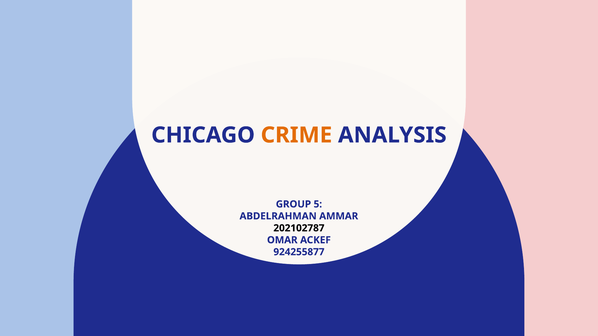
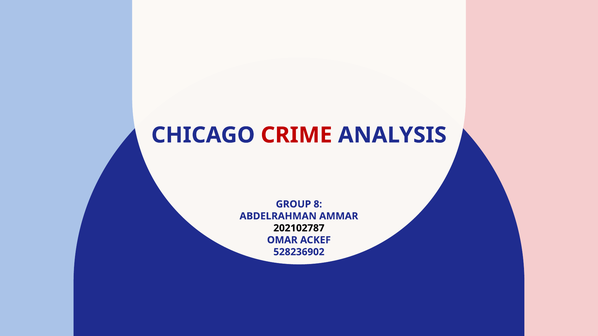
CRIME colour: orange -> red (296, 135)
5: 5 -> 8 (318, 204)
924255877: 924255877 -> 528236902 (299, 252)
